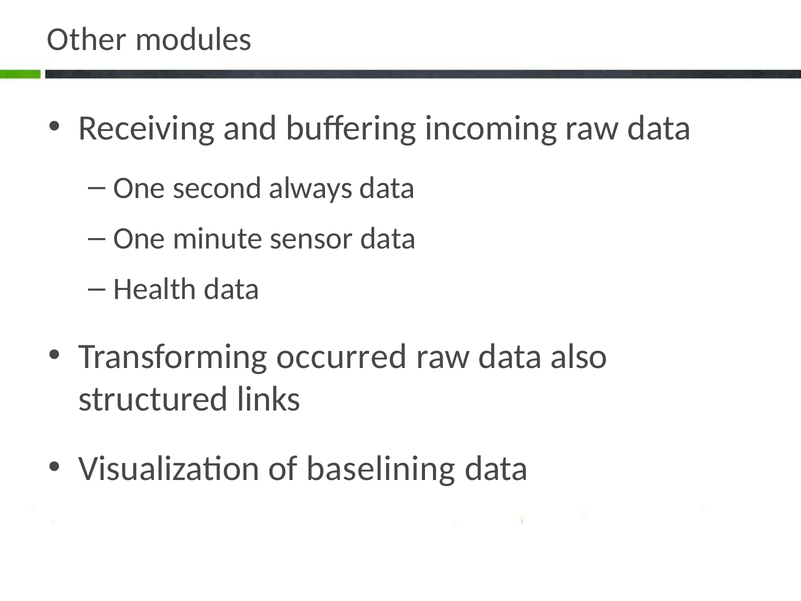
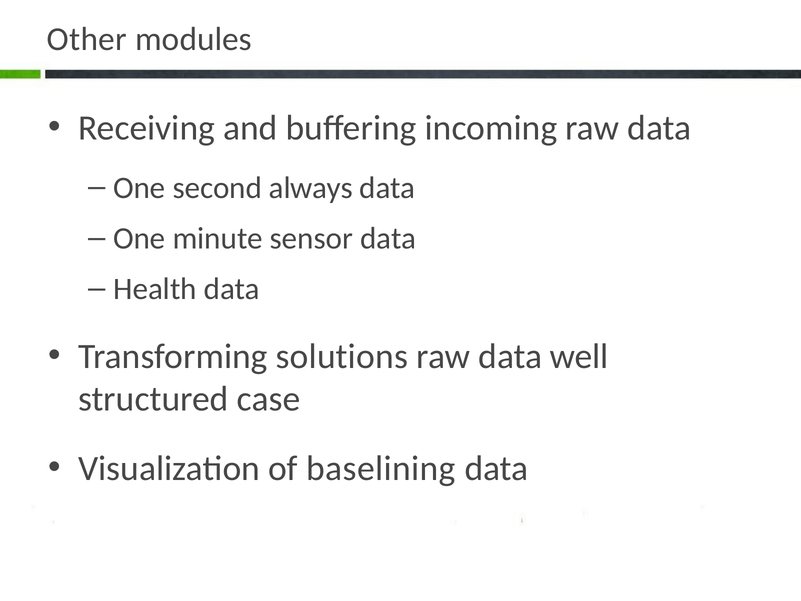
occurred: occurred -> solutions (342, 356)
also: also -> well (579, 356)
links: links -> case (269, 399)
